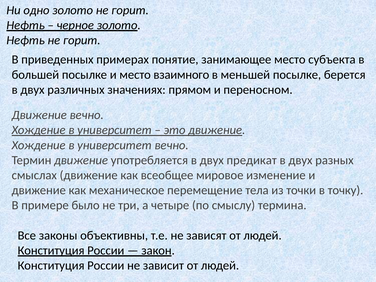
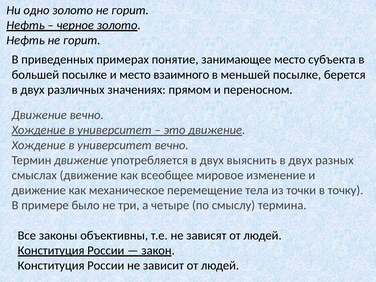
предикат: предикат -> выяснить (252, 160)
